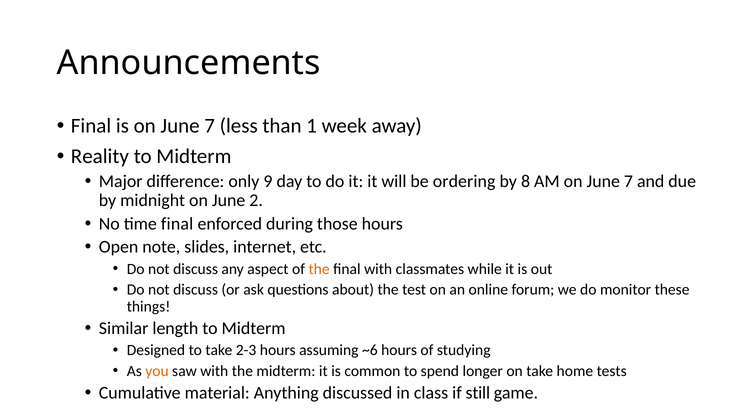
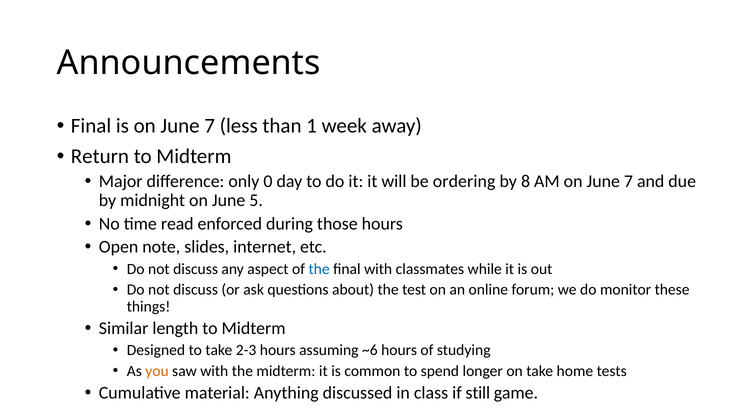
Reality: Reality -> Return (100, 156)
9: 9 -> 0 (268, 181)
2: 2 -> 5 (256, 200)
time final: final -> read (177, 224)
the colour: orange -> blue (319, 269)
